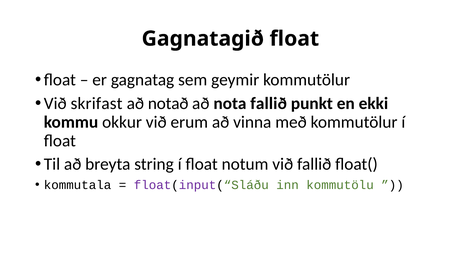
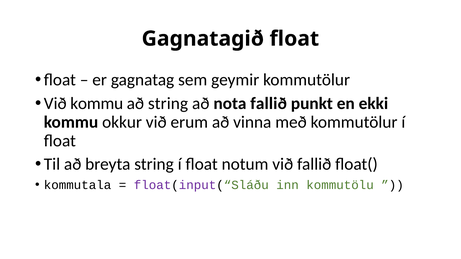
Við skrifast: skrifast -> kommu (97, 103)
að notað: notað -> string (168, 103)
